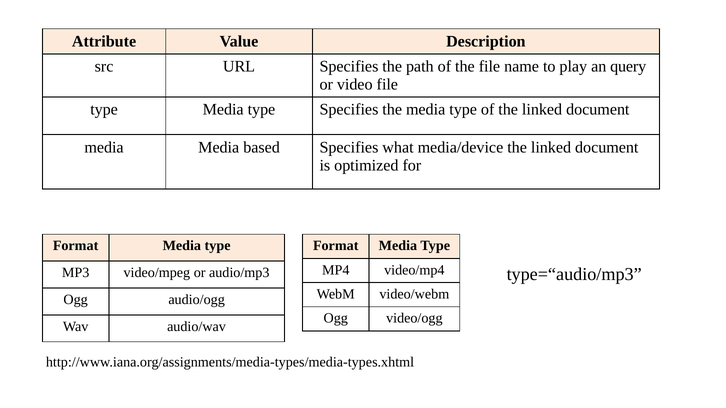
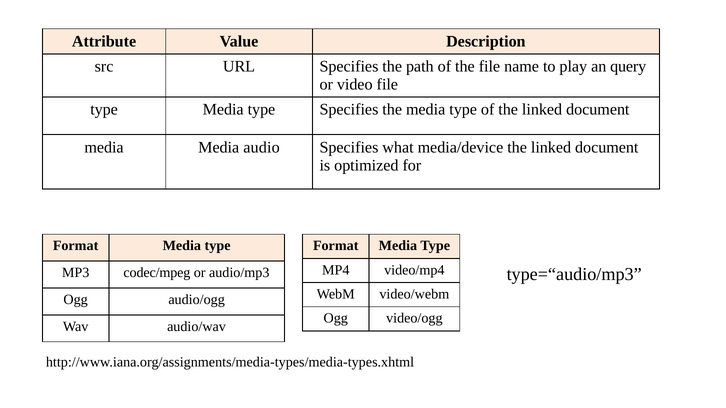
based: based -> audio (262, 147)
video/mpeg: video/mpeg -> codec/mpeg (157, 273)
